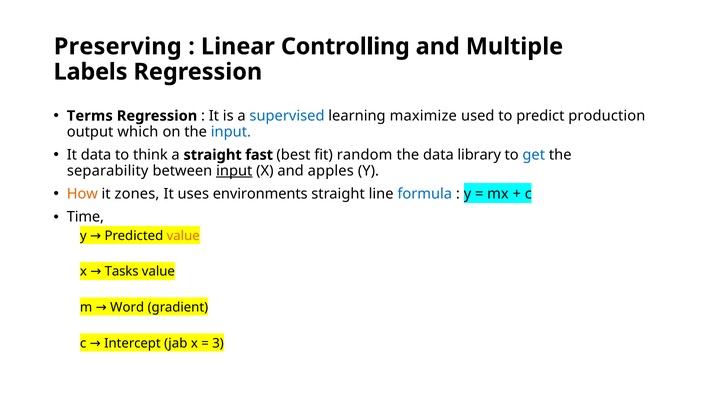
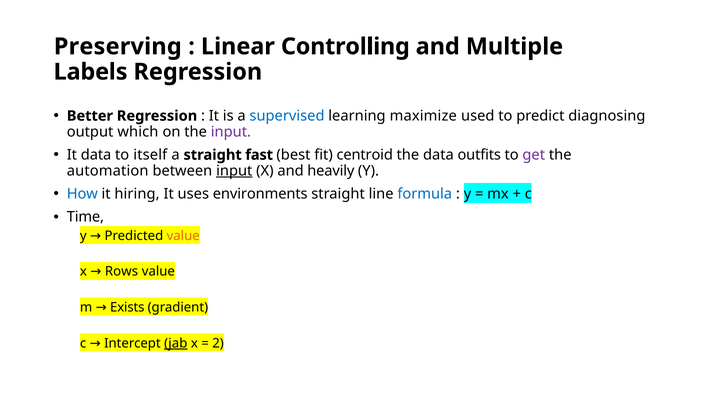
Terms: Terms -> Better (90, 116)
production: production -> diagnosing (607, 116)
input colour: blue -> purple (231, 132)
think: think -> itself (150, 155)
random: random -> centroid (365, 155)
library: library -> outfits (479, 155)
get colour: blue -> purple (534, 155)
separability: separability -> automation (108, 171)
apples: apples -> heavily (331, 171)
How colour: orange -> blue (82, 194)
zones: zones -> hiring (137, 194)
Tasks: Tasks -> Rows (122, 271)
Word: Word -> Exists (127, 307)
jab underline: none -> present (176, 343)
3: 3 -> 2 (218, 343)
